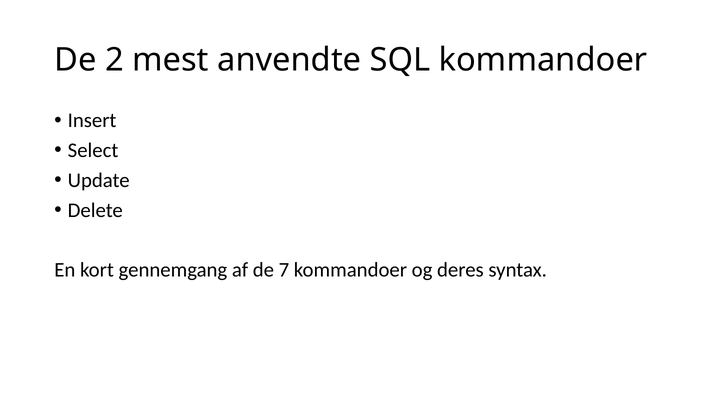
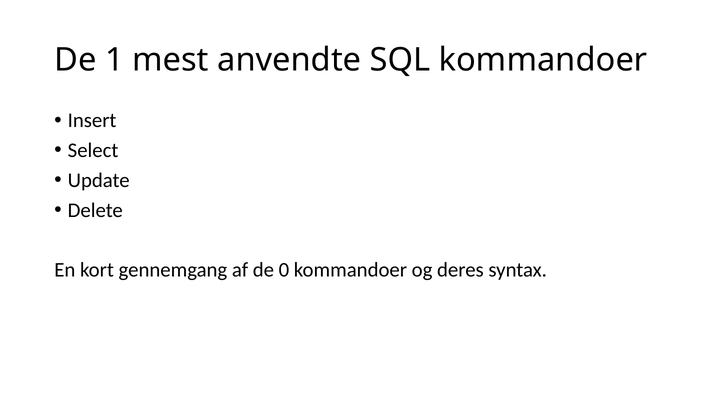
2: 2 -> 1 (114, 60)
7: 7 -> 0 (284, 270)
